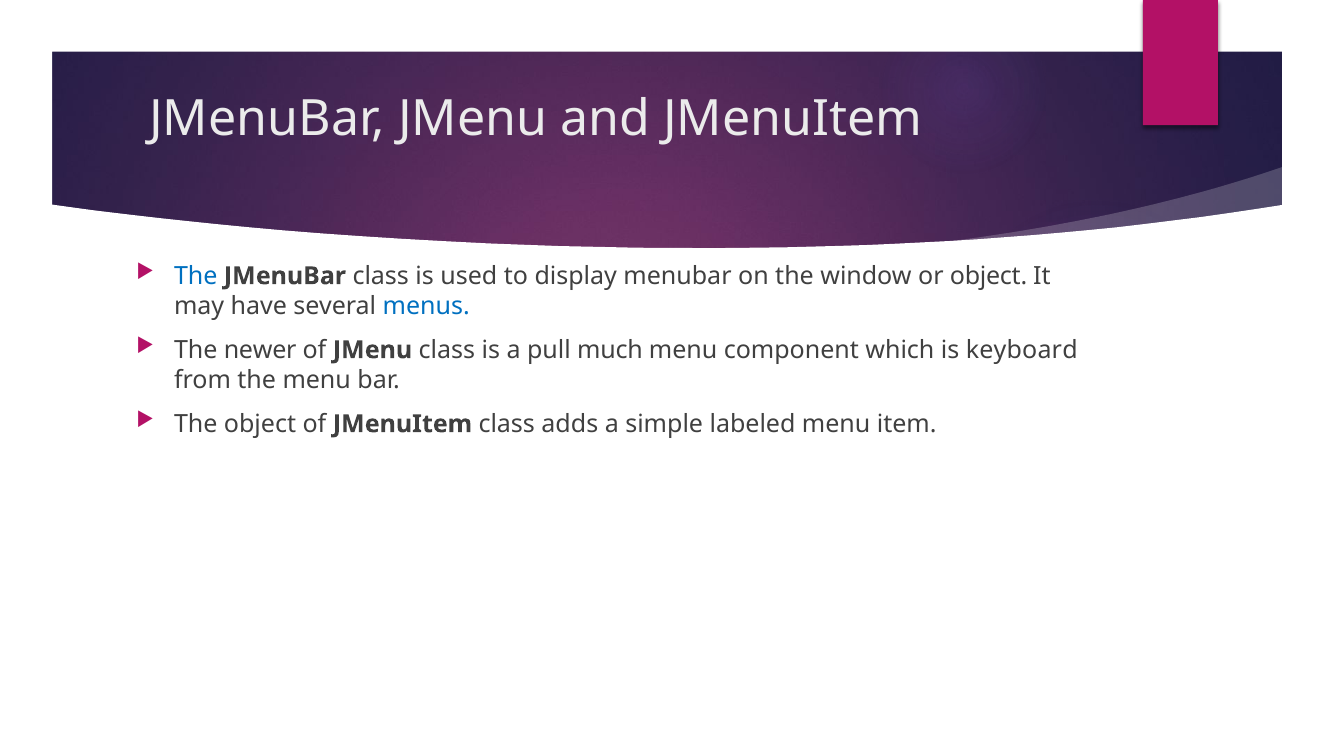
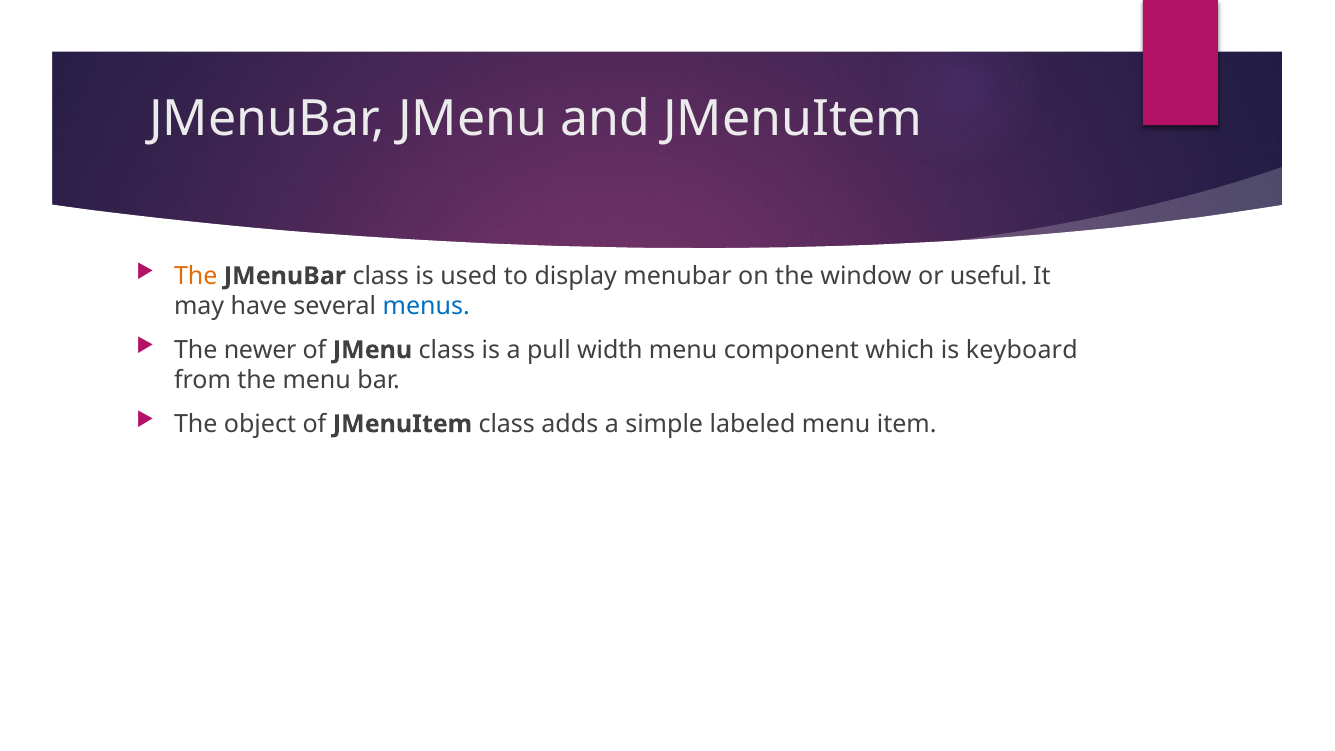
The colour: blue -> orange (196, 276)
or object: object -> useful (989, 276)
much: much -> width (610, 350)
